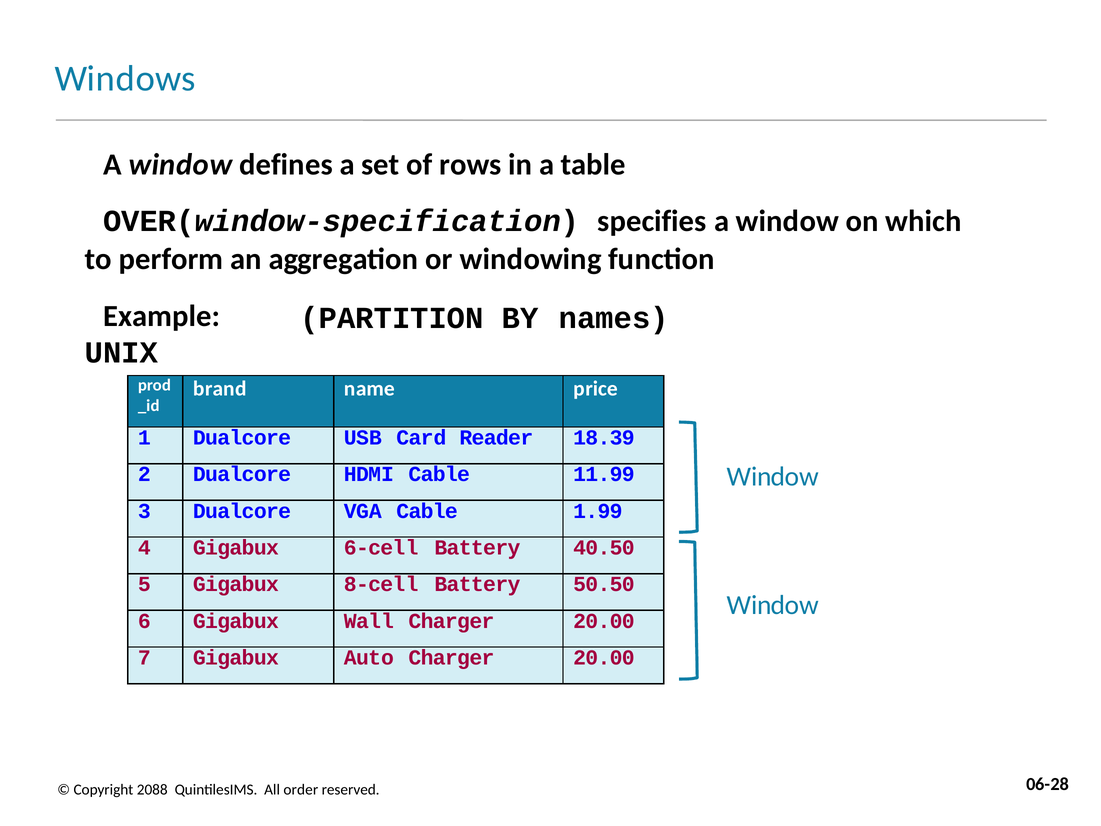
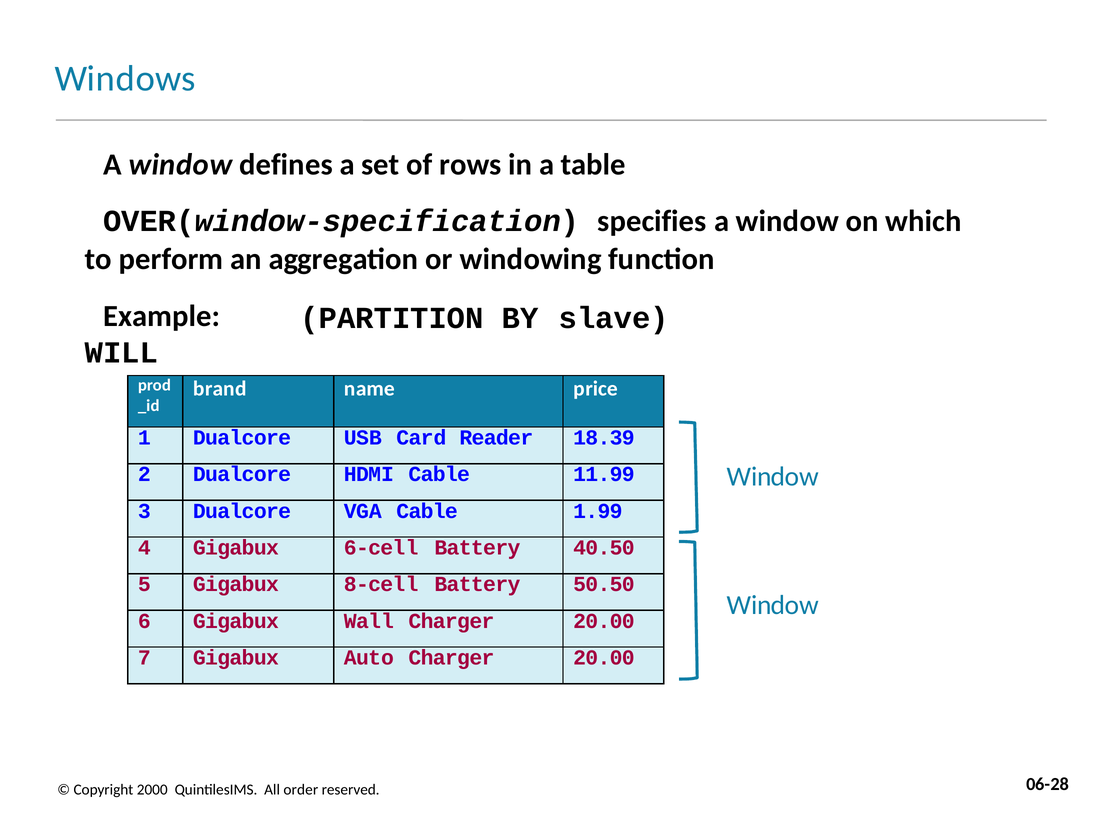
names: names -> slave (614, 318)
UNIX: UNIX -> WILL (122, 353)
2088: 2088 -> 2000 (152, 790)
